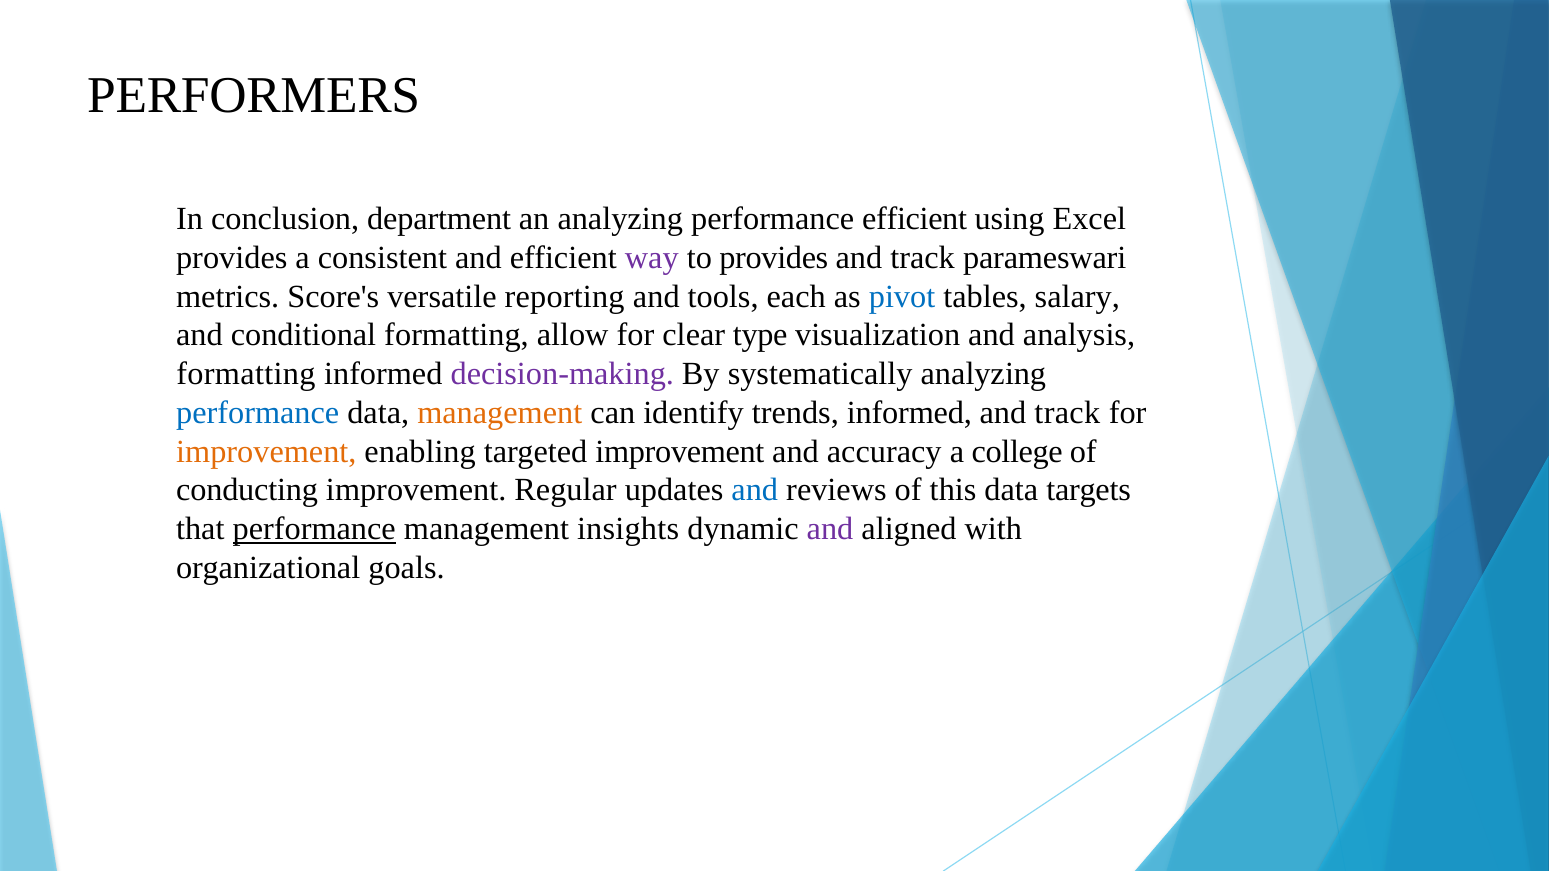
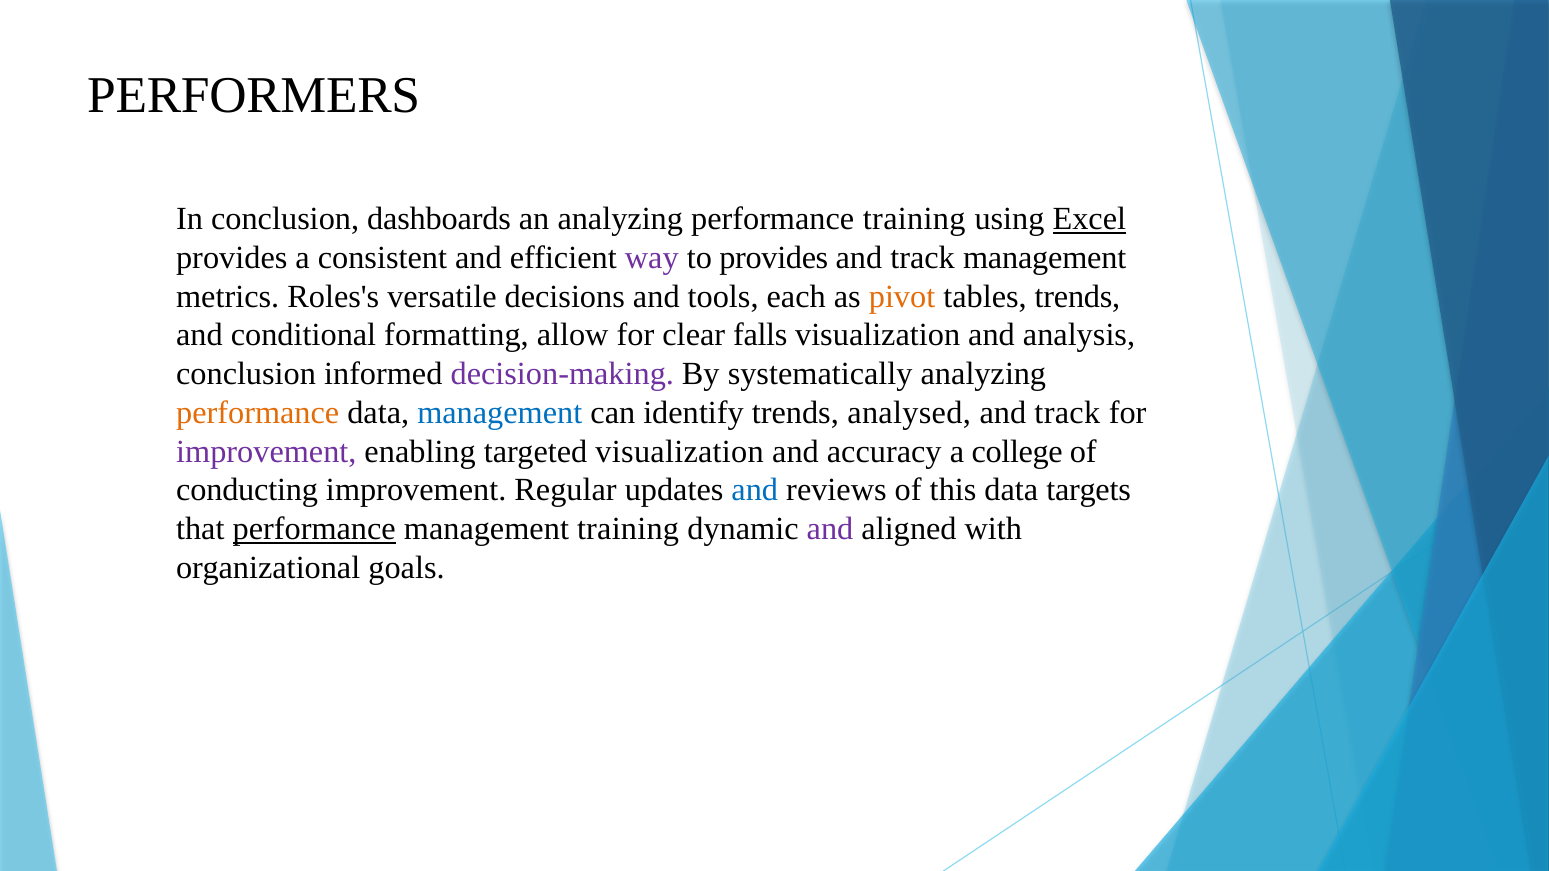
department: department -> dashboards (439, 219)
performance efficient: efficient -> training (914, 219)
Excel underline: none -> present (1089, 219)
track parameswari: parameswari -> management (1045, 258)
Score's: Score's -> Roles's (333, 297)
reporting: reporting -> decisions (565, 297)
pivot colour: blue -> orange (902, 297)
tables salary: salary -> trends (1077, 297)
type: type -> falls (760, 335)
formatting: formatting -> conclusion (246, 374)
performance colour: blue -> orange (258, 413)
management colour: orange -> blue (500, 413)
trends informed: informed -> analysed (909, 413)
improvement colour: orange -> purple (266, 452)
targeted improvement: improvement -> visualization (680, 452)
management insights: insights -> training (628, 529)
